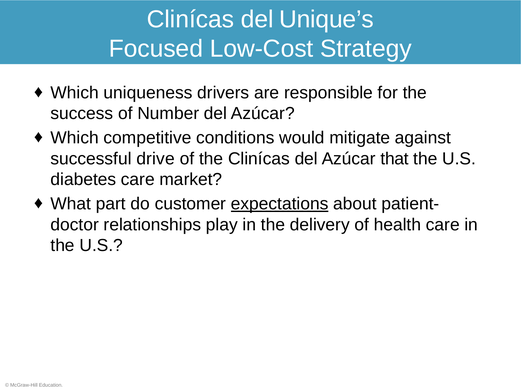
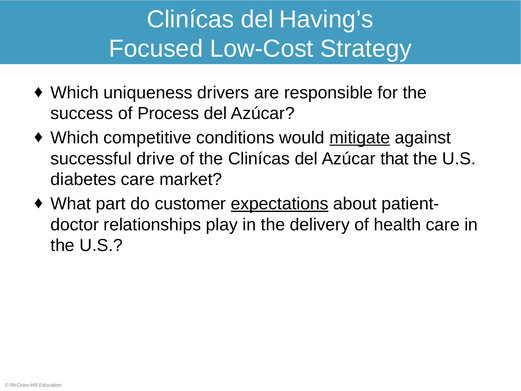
Unique’s: Unique’s -> Having’s (326, 19)
Number: Number -> Process (168, 113)
mitigate underline: none -> present (360, 138)
